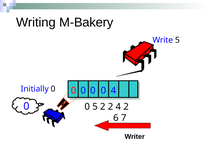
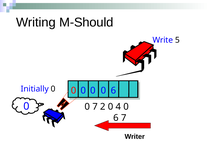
M-Bakery: M-Bakery -> M-Should (86, 22)
4: 4 -> 6 (113, 91)
0 5: 5 -> 7 (95, 107)
2 2: 2 -> 0 (111, 107)
4 2: 2 -> 0 (126, 107)
